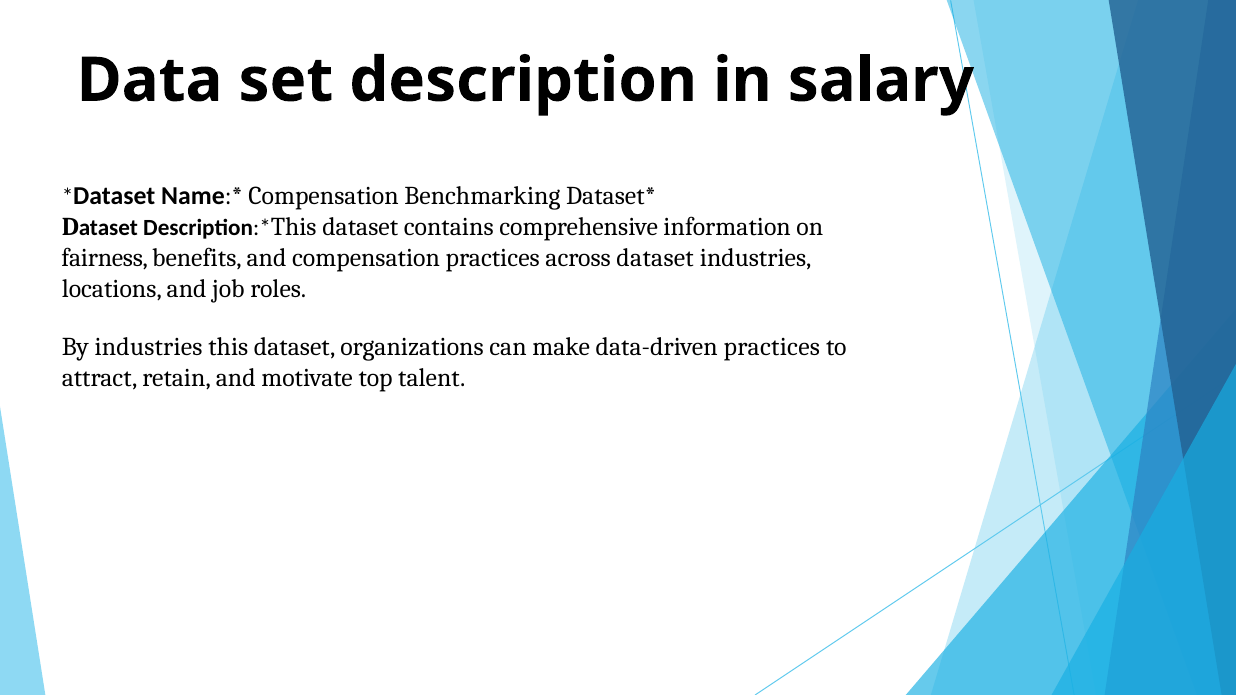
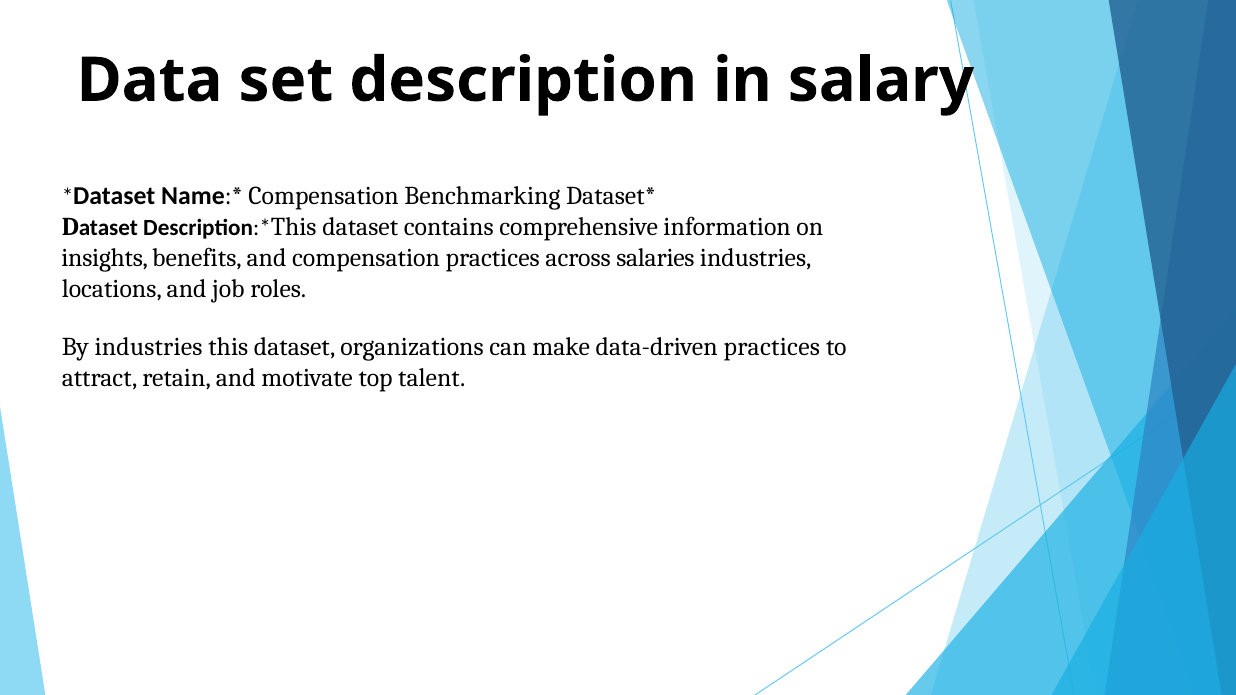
fairness: fairness -> insights (105, 258)
across dataset: dataset -> salaries (655, 258)
